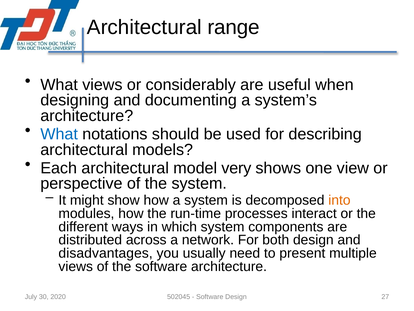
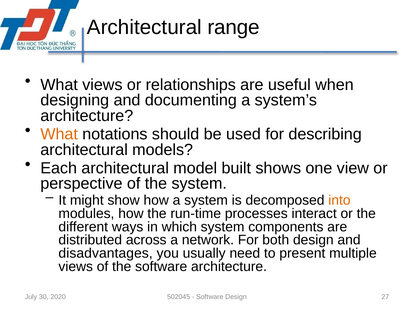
considerably: considerably -> relationships (191, 85)
What colour: blue -> orange (59, 134)
very: very -> built (236, 168)
